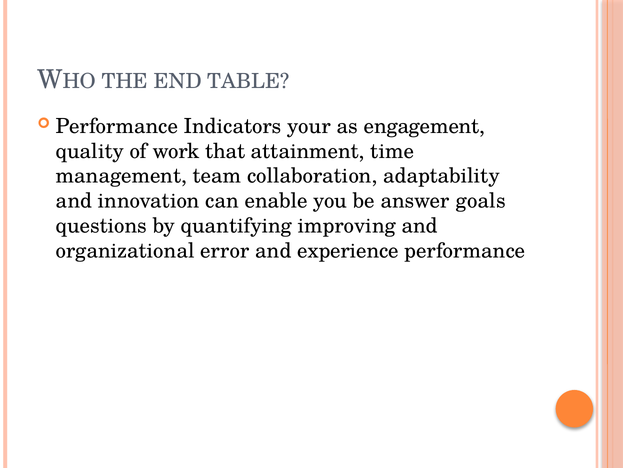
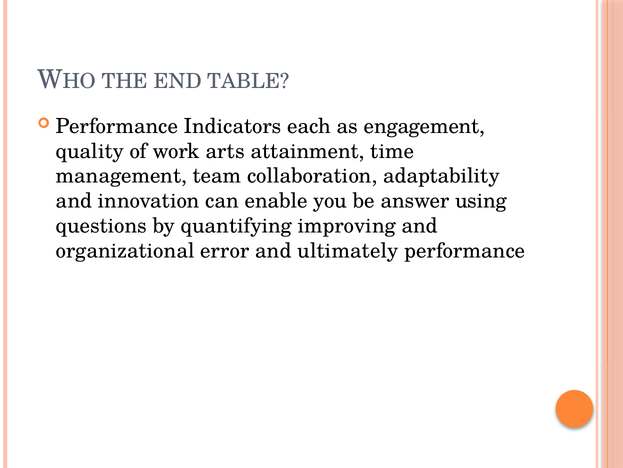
your: your -> each (309, 126)
that: that -> arts (225, 151)
goals: goals -> using (481, 201)
experience: experience -> ultimately (348, 251)
